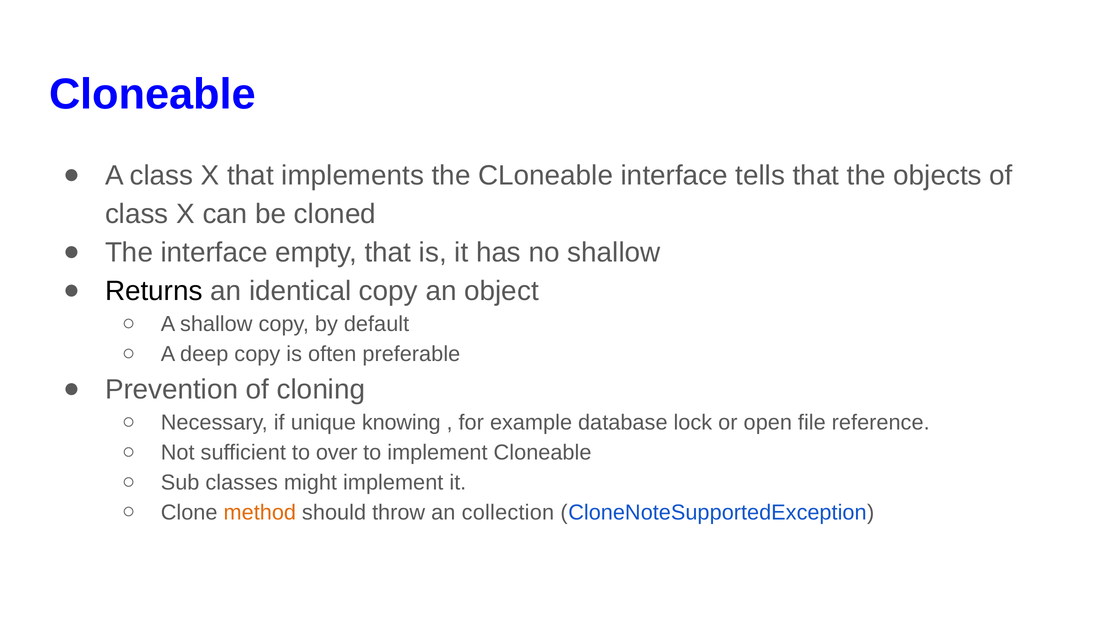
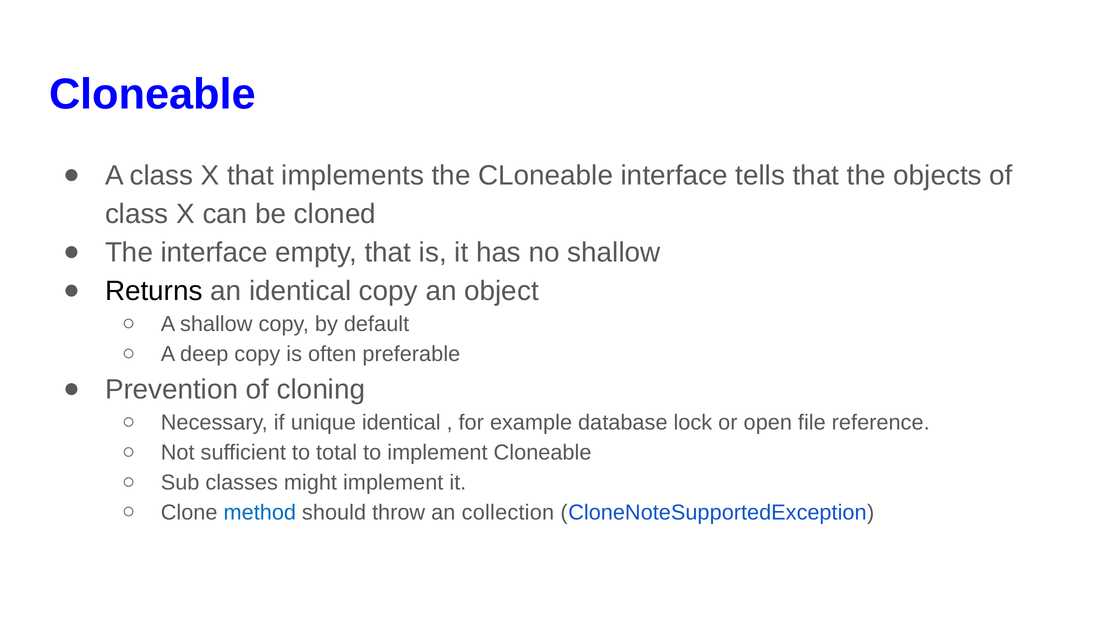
unique knowing: knowing -> identical (401, 422)
over: over -> total (337, 452)
method colour: orange -> blue (260, 512)
